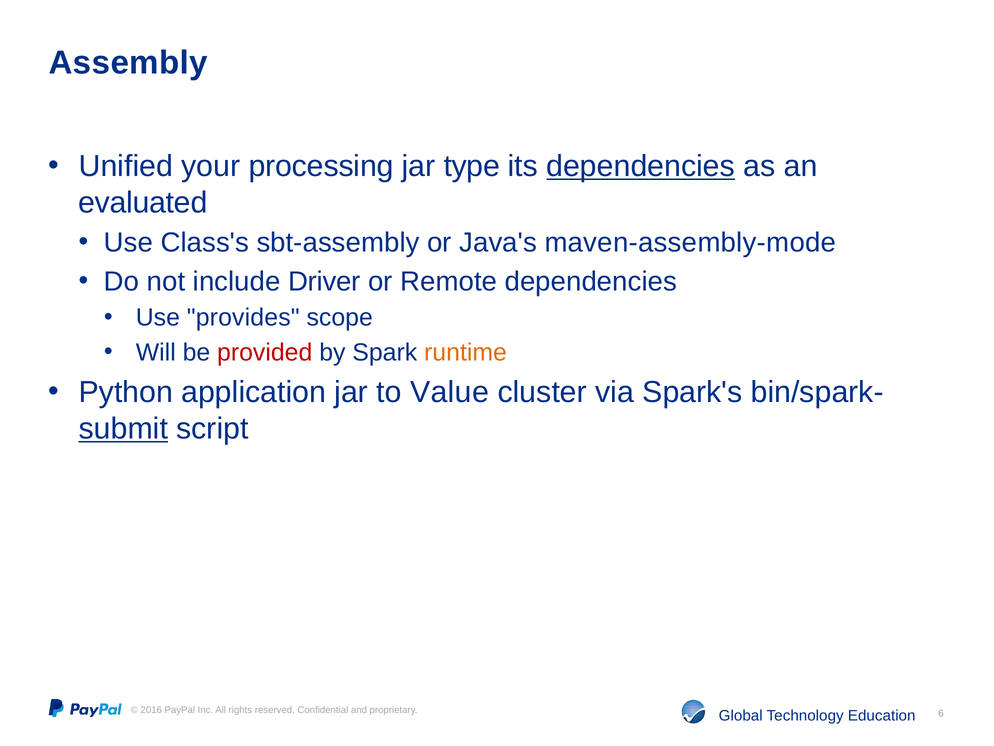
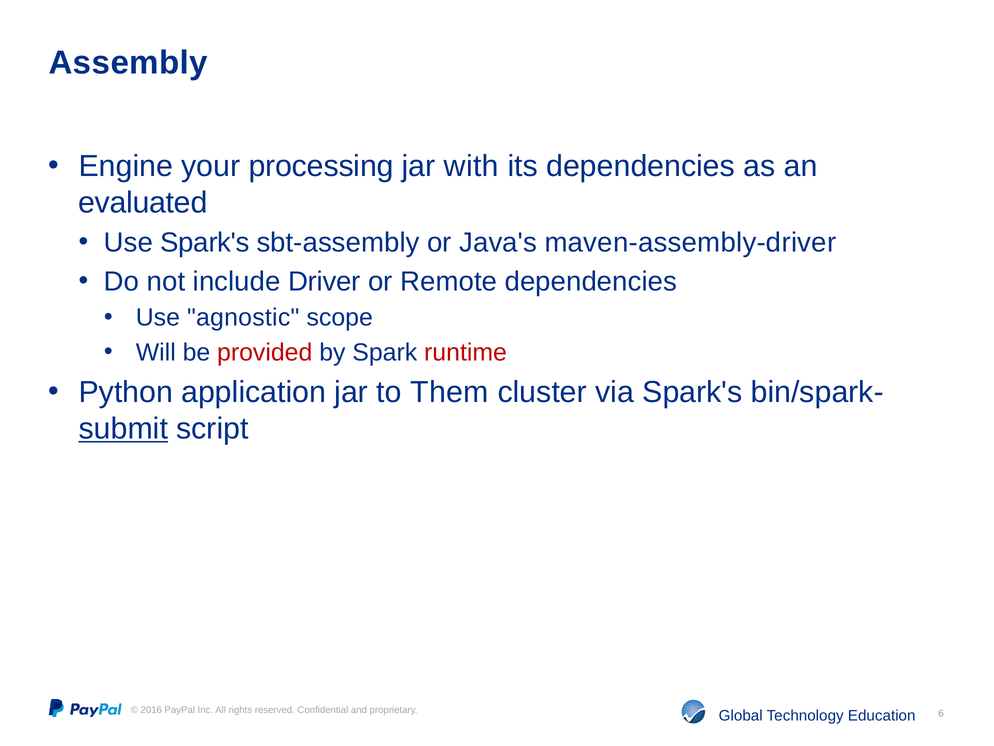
Unified: Unified -> Engine (126, 166)
type: type -> with (471, 166)
dependencies underline: present -> none (641, 166)
Use Class's: Class's -> Spark's (205, 243)
maven-assembly-mode: maven-assembly-mode -> maven-assembly-driver (690, 243)
provides: provides -> agnostic (243, 318)
runtime colour: orange -> red (466, 352)
Value: Value -> Them (450, 392)
